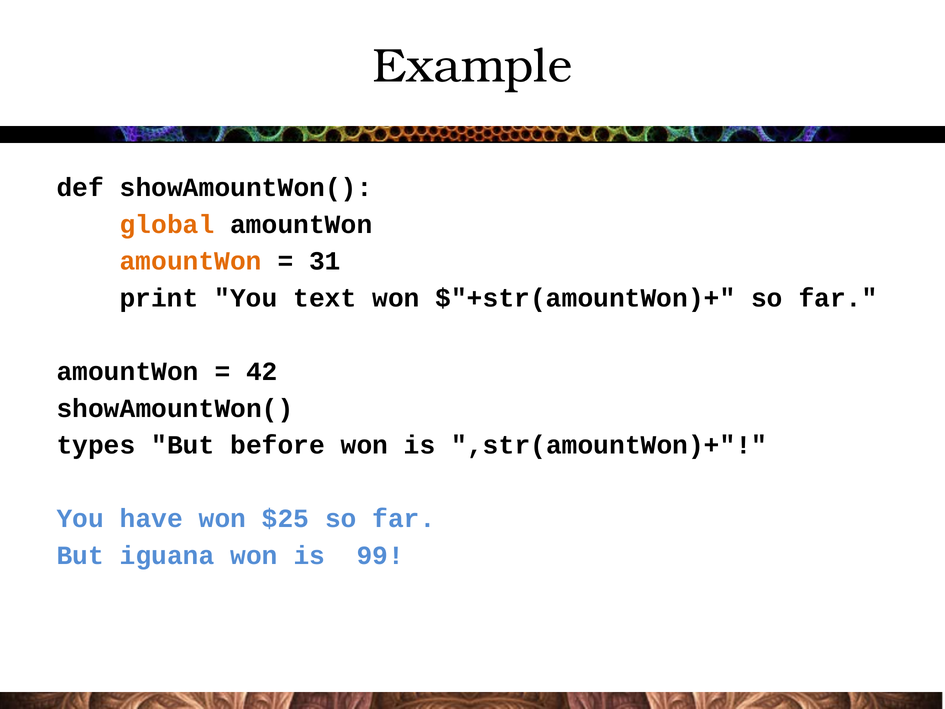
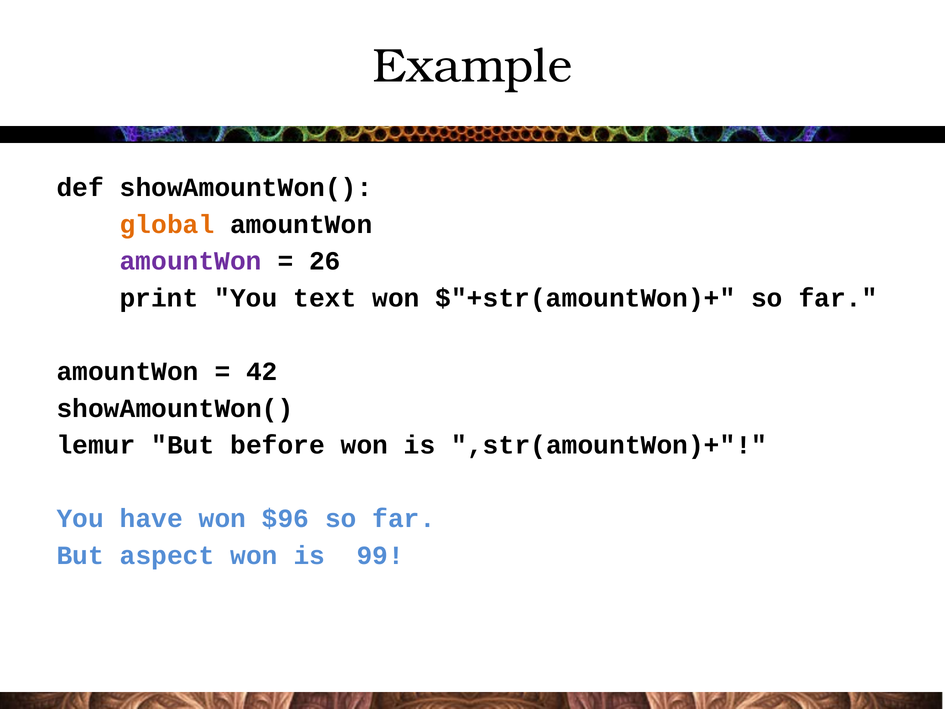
amountWon colour: orange -> purple (191, 261)
31: 31 -> 26 (325, 261)
types: types -> lemur (96, 445)
$25: $25 -> $96 (286, 519)
iguana: iguana -> aspect (167, 555)
